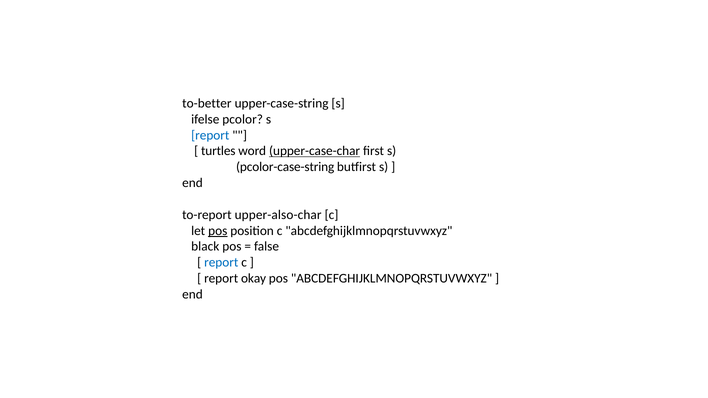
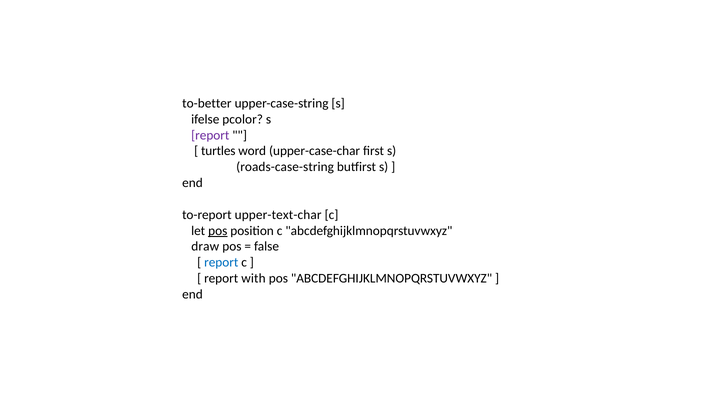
report colour: blue -> purple (210, 135)
upper-case-char underline: present -> none (315, 151)
pcolor-case-string: pcolor-case-string -> roads-case-string (285, 167)
upper-also-char: upper-also-char -> upper-text-char (278, 215)
black: black -> draw (205, 247)
okay: okay -> with (253, 279)
